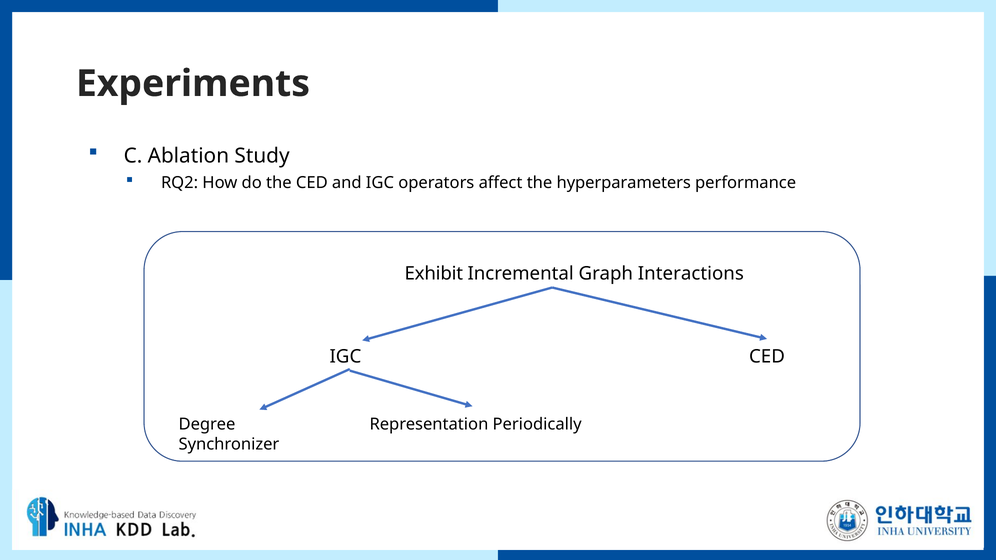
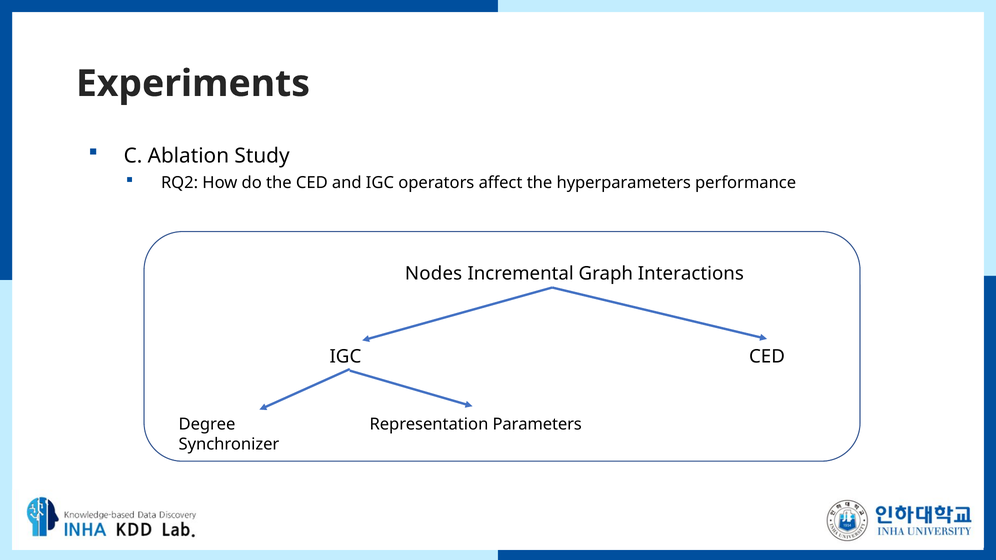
Exhibit: Exhibit -> Nodes (434, 274)
Periodically: Periodically -> Parameters (537, 425)
